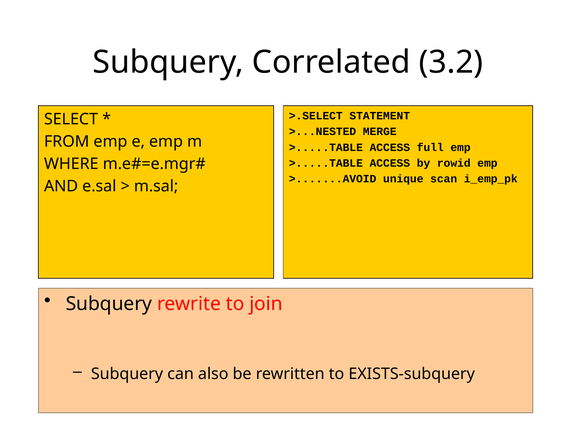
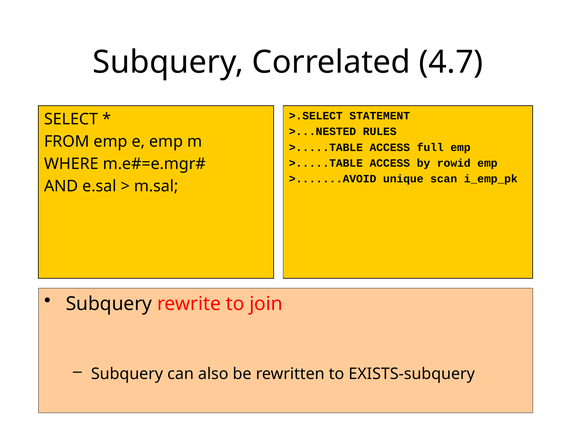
3.2: 3.2 -> 4.7 (451, 62)
MERGE: MERGE -> RULES (380, 132)
